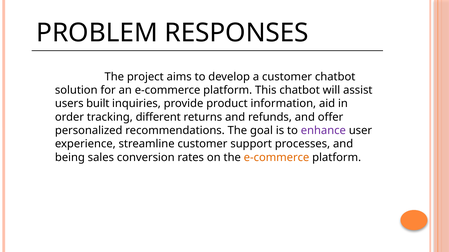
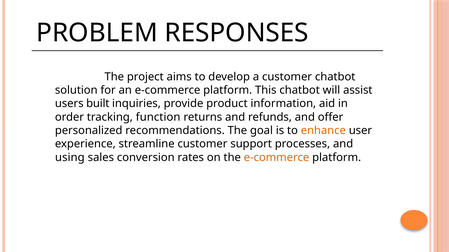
different: different -> function (158, 117)
enhance colour: purple -> orange (323, 131)
being: being -> using (70, 158)
